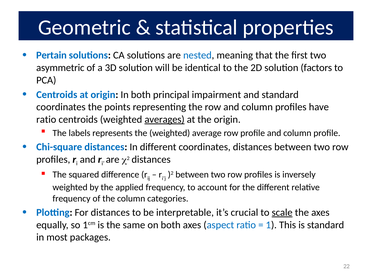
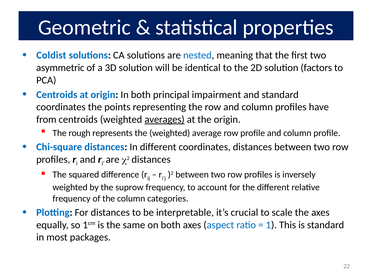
Pertain: Pertain -> Coldist (51, 55)
ratio: ratio -> from (46, 119)
labels: labels -> rough (80, 133)
applied: applied -> suprow (129, 187)
scale underline: present -> none (282, 212)
